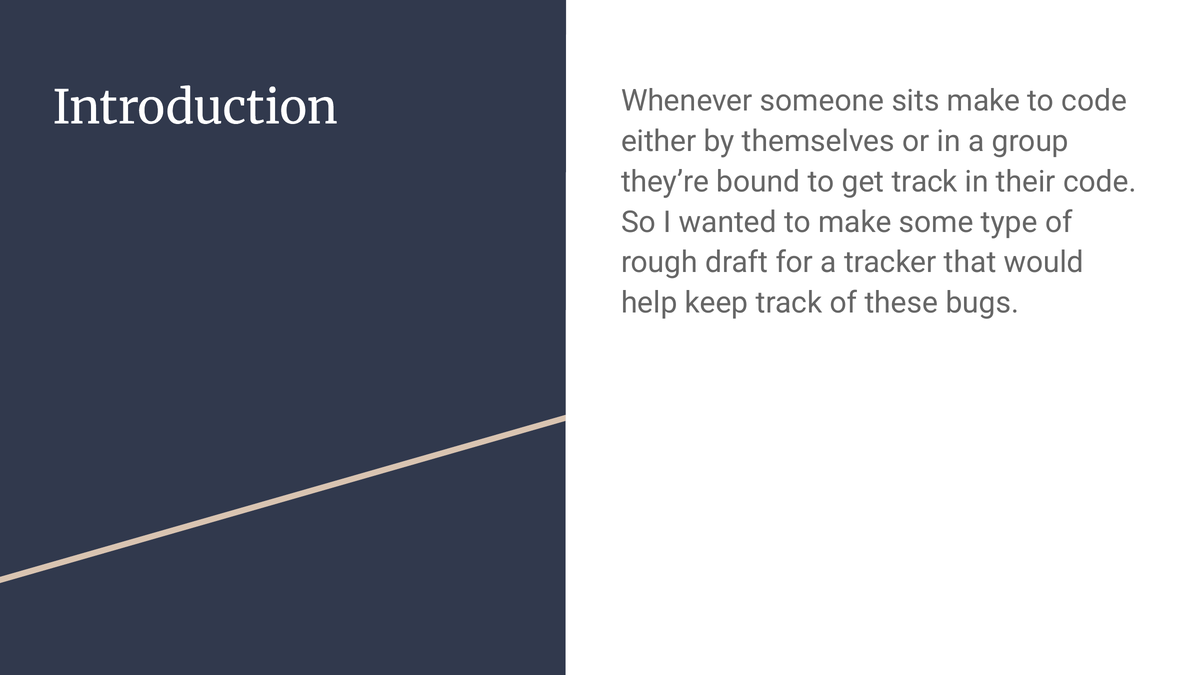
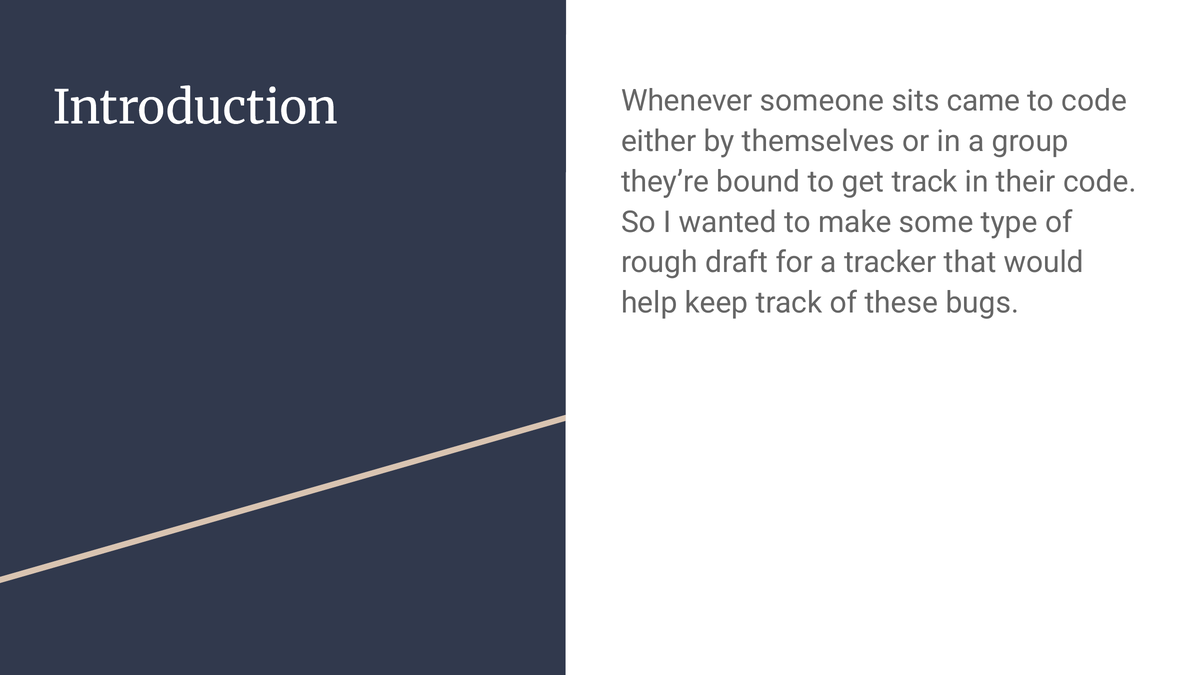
sits make: make -> came (984, 101)
